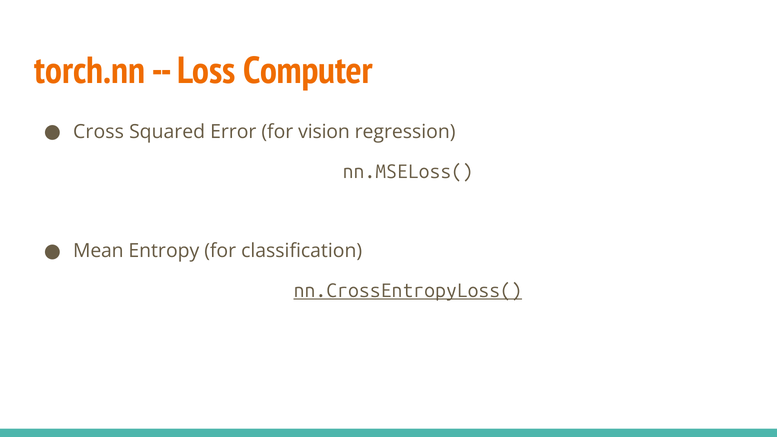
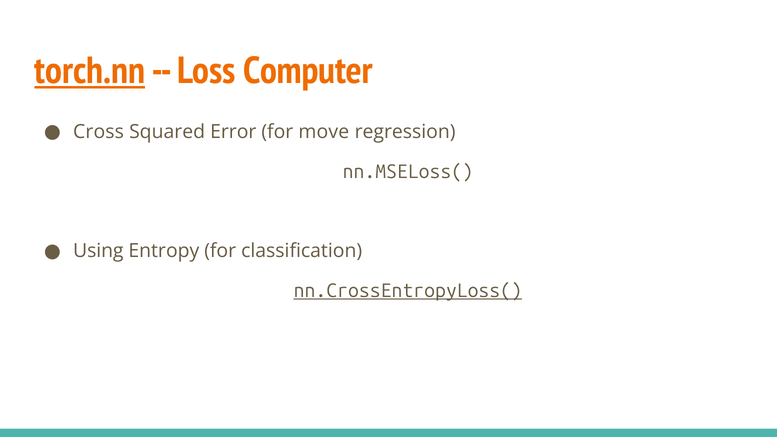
torch.nn underline: none -> present (90, 71)
vision: vision -> move (324, 132)
Mean: Mean -> Using (98, 251)
